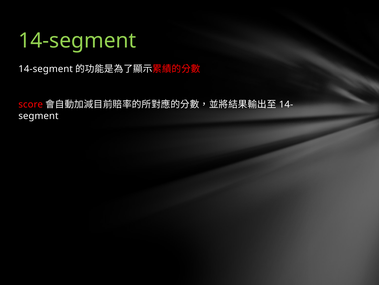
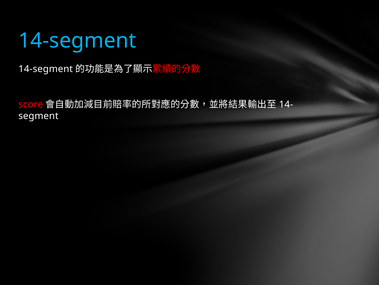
14-segment colour: light green -> light blue (77, 41)
